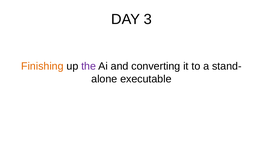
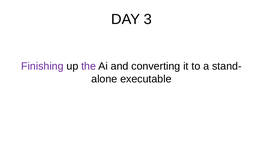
Finishing colour: orange -> purple (42, 66)
